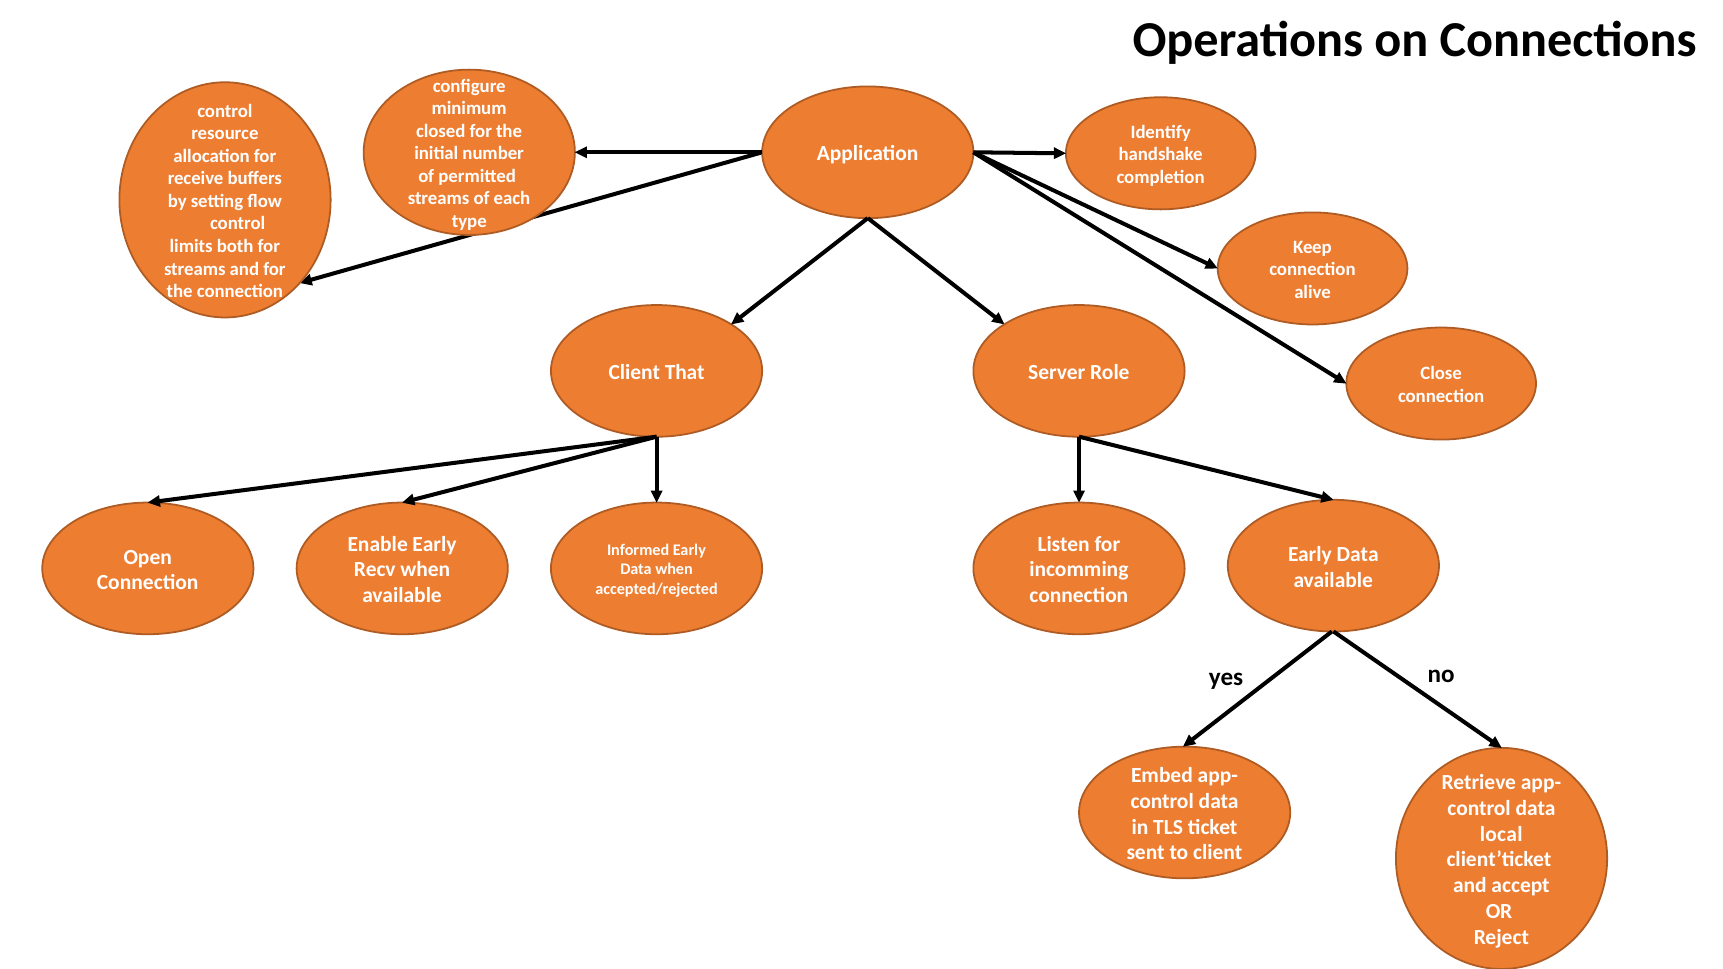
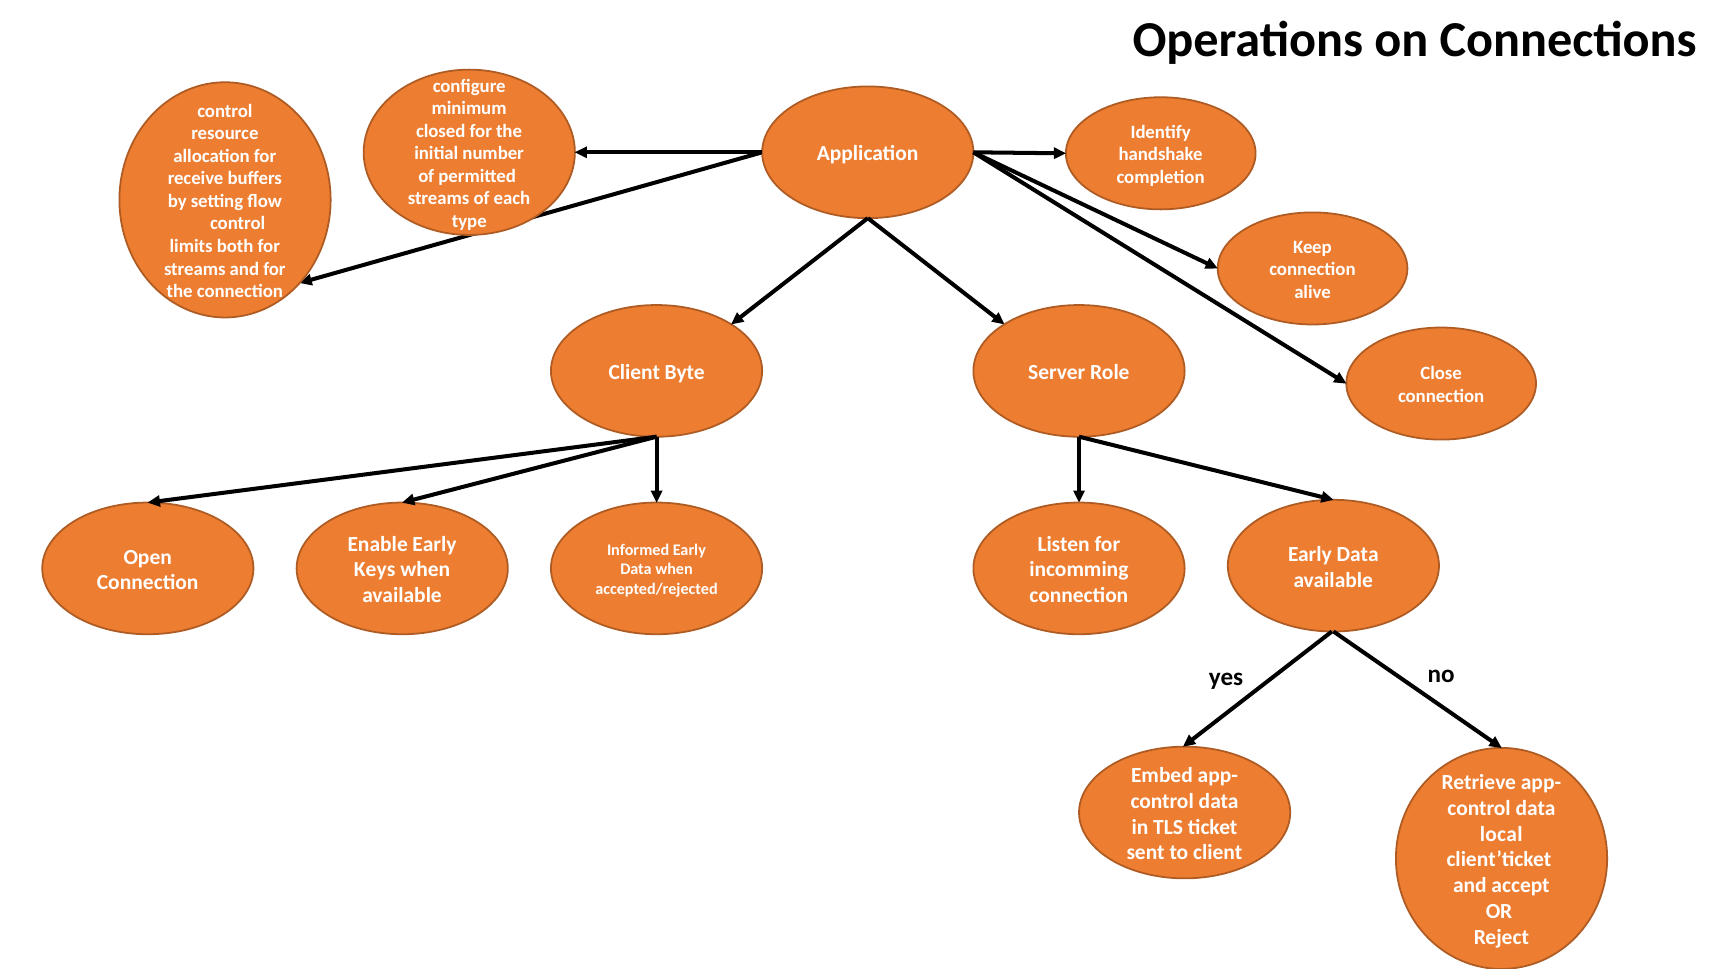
That: That -> Byte (685, 372)
Recv: Recv -> Keys (375, 570)
